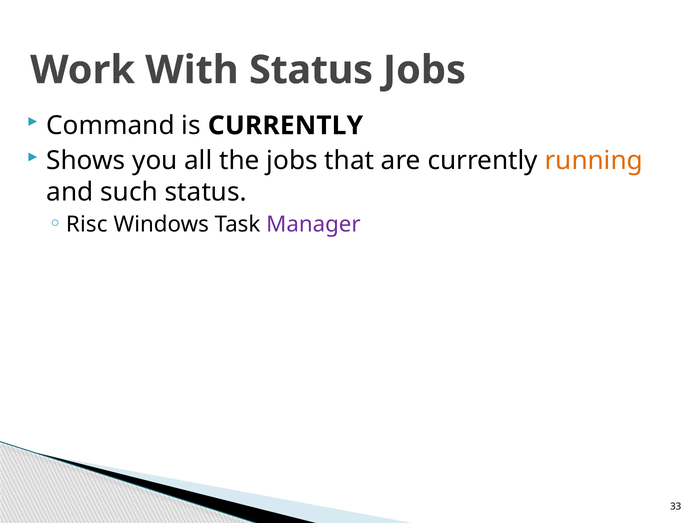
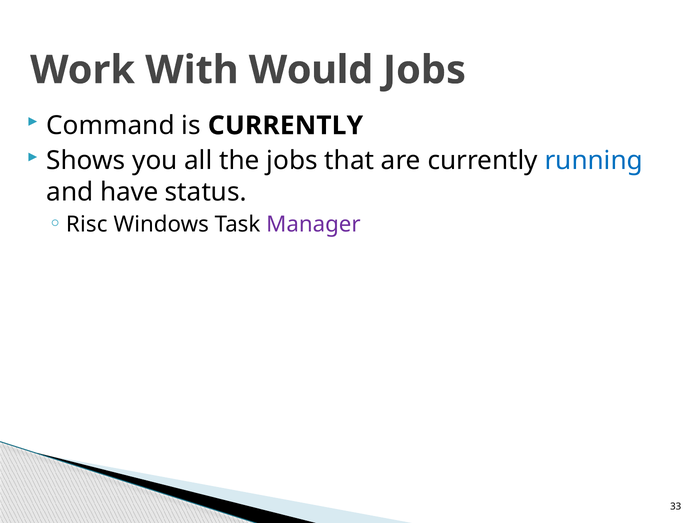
With Status: Status -> Would (311, 70)
running colour: orange -> blue (594, 161)
such: such -> have (129, 192)
